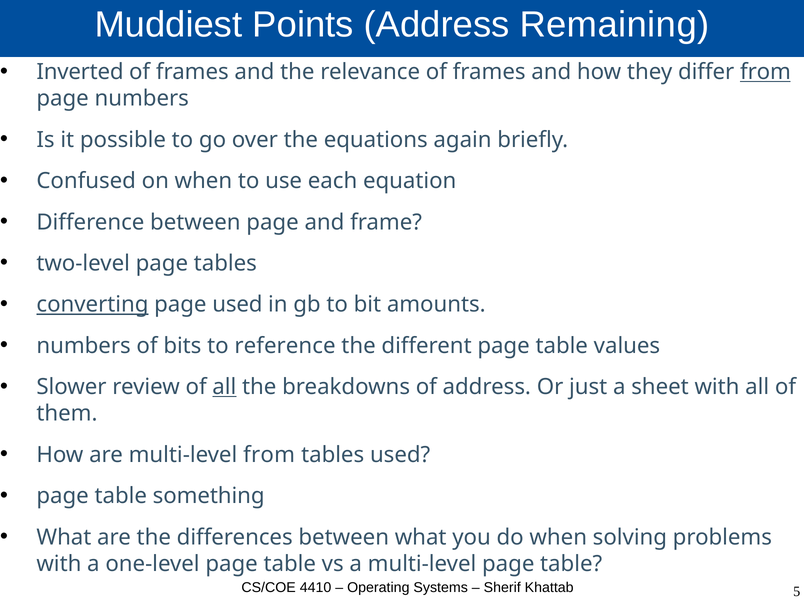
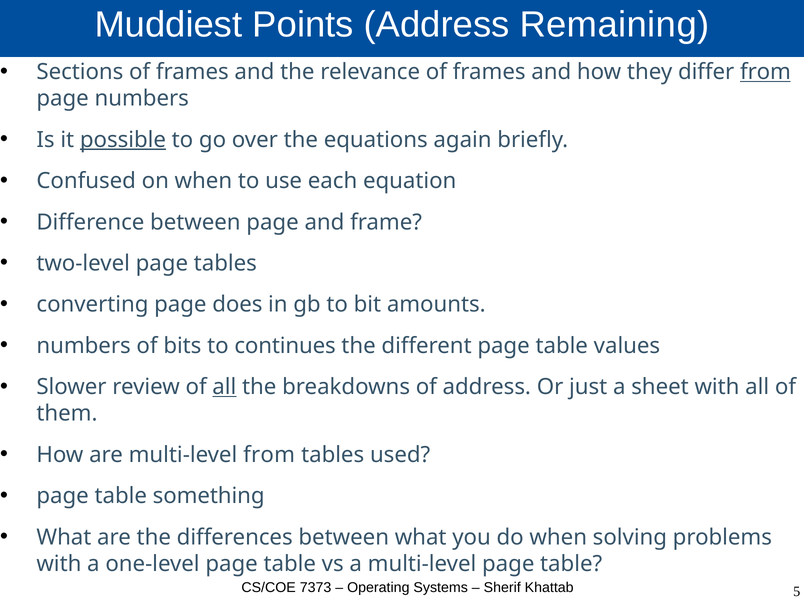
Inverted: Inverted -> Sections (80, 72)
possible underline: none -> present (123, 140)
converting underline: present -> none (92, 304)
page used: used -> does (237, 304)
reference: reference -> continues (285, 346)
4410: 4410 -> 7373 (316, 587)
